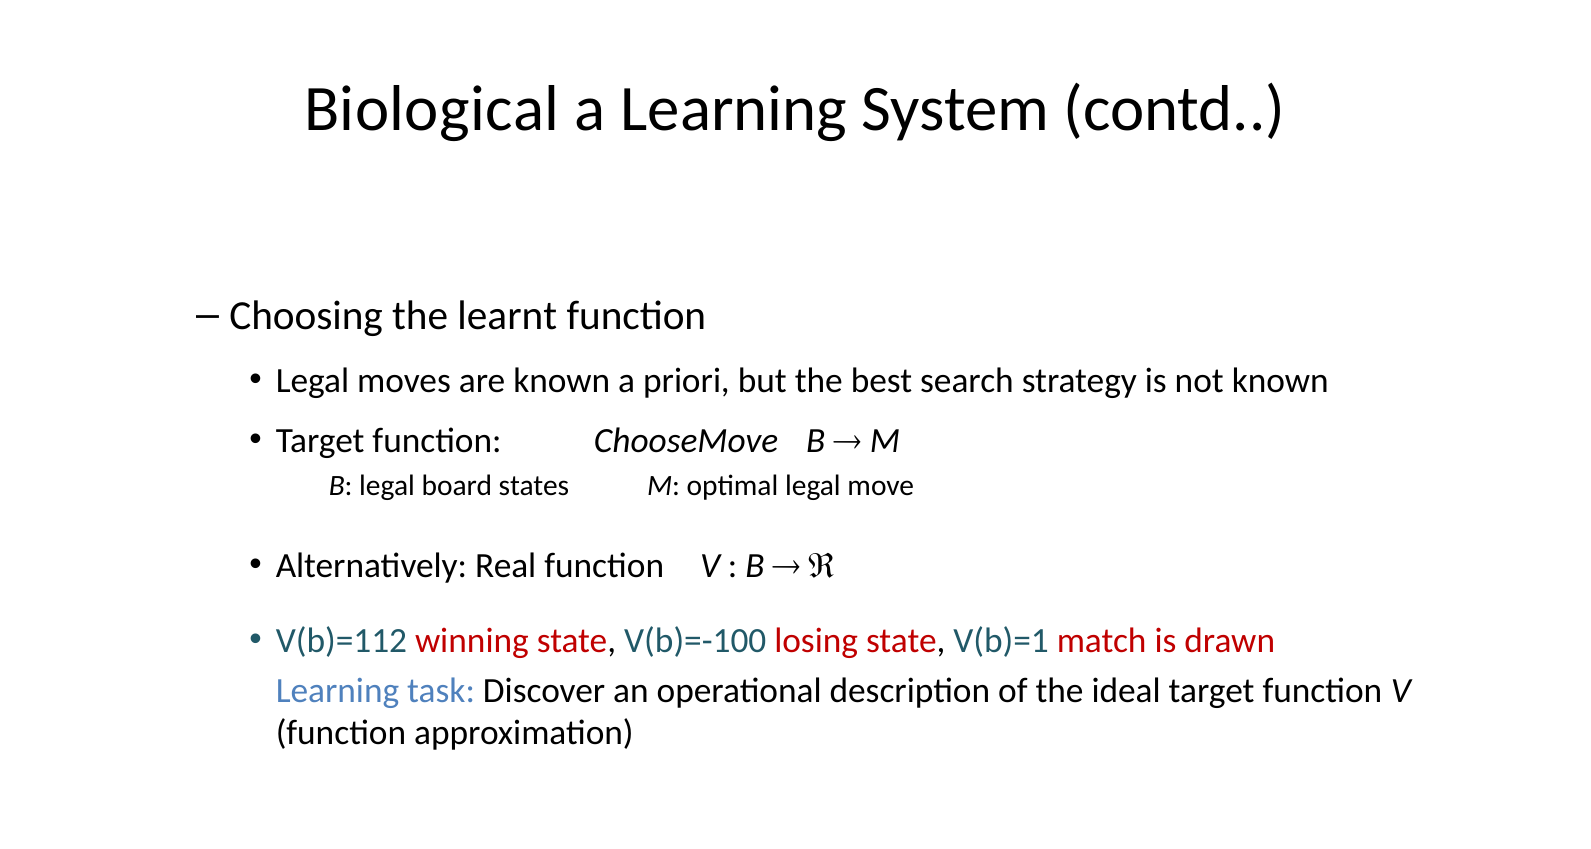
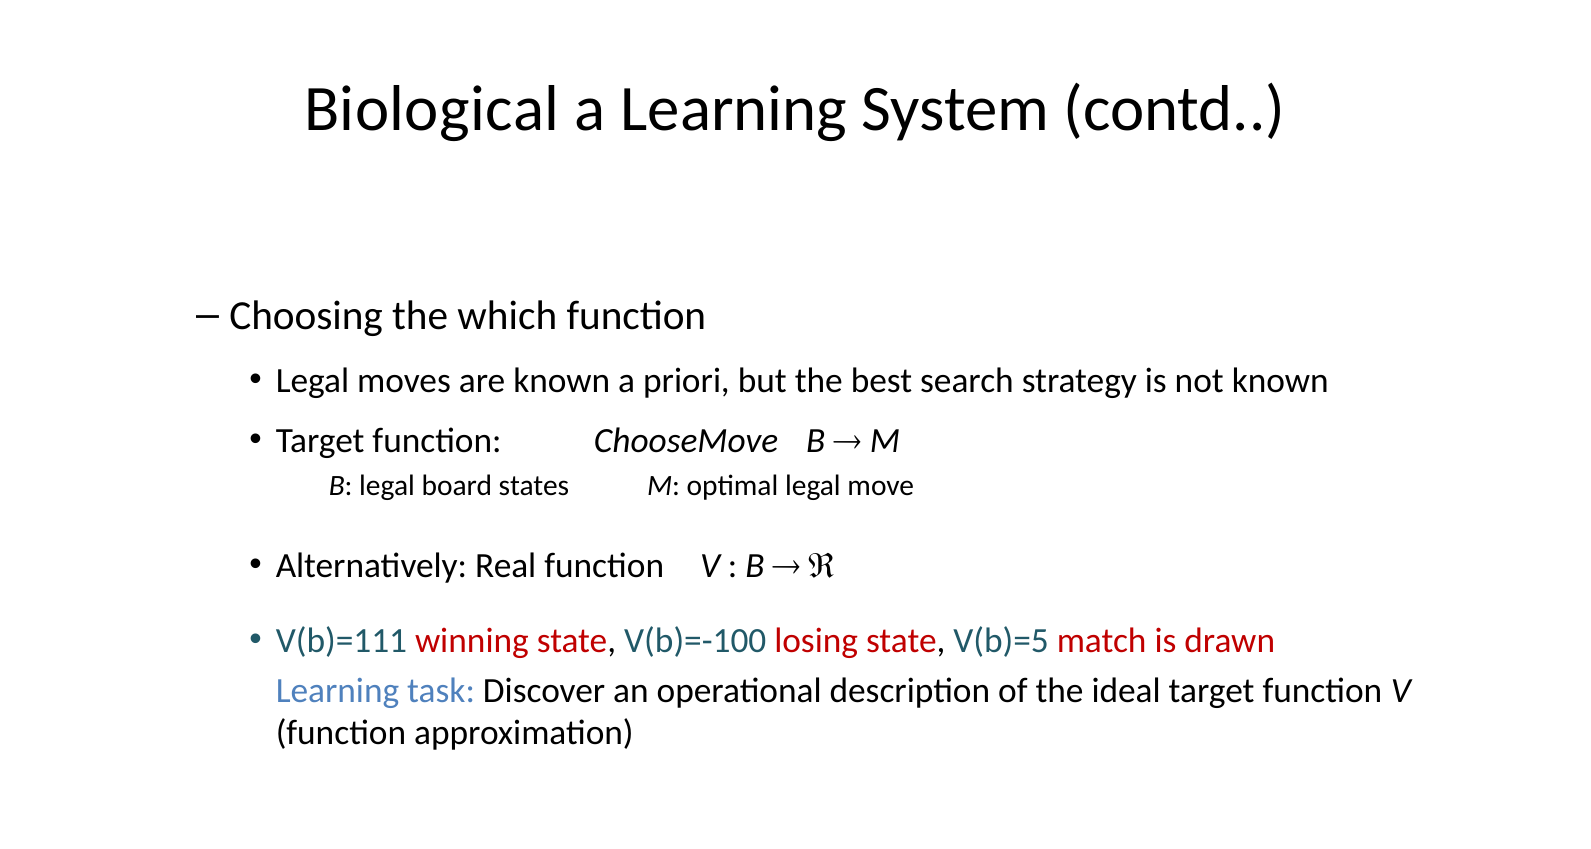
learnt: learnt -> which (507, 316)
V(b)=112: V(b)=112 -> V(b)=111 (341, 641)
V(b)=1: V(b)=1 -> V(b)=5 (1001, 641)
